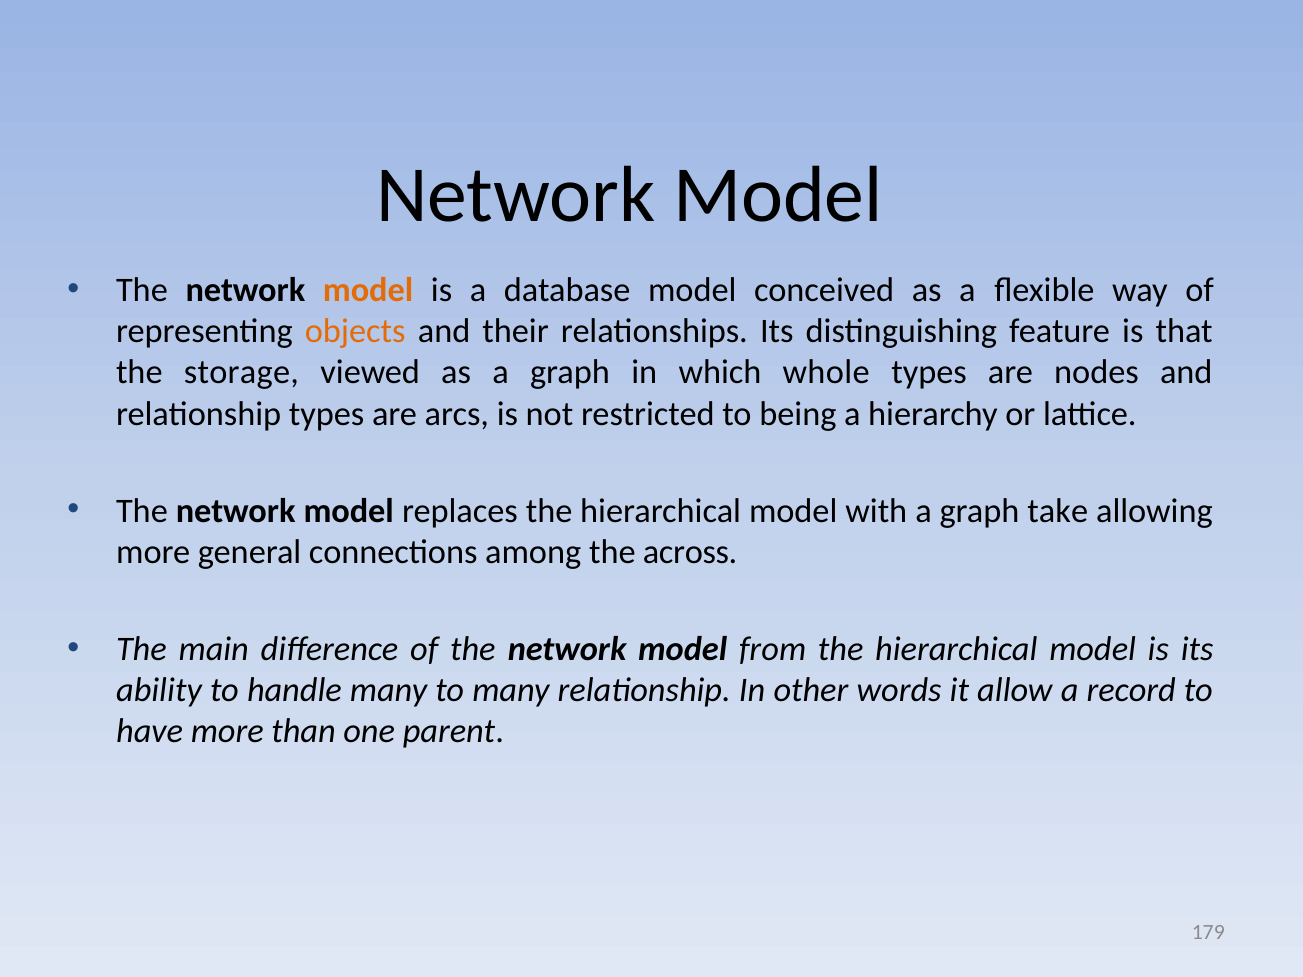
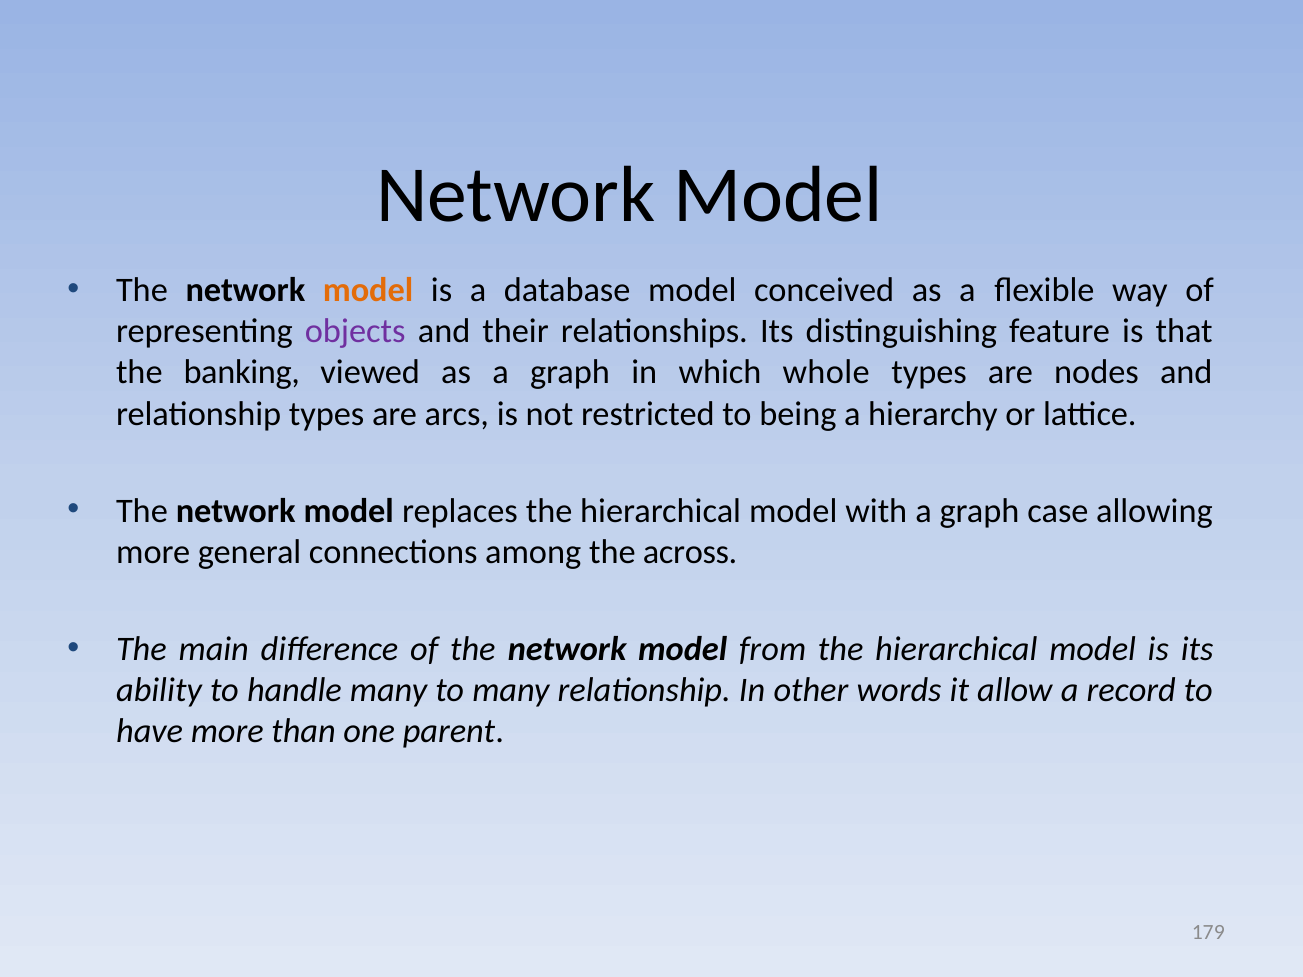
objects colour: orange -> purple (355, 331)
storage: storage -> banking (242, 373)
take: take -> case (1058, 511)
